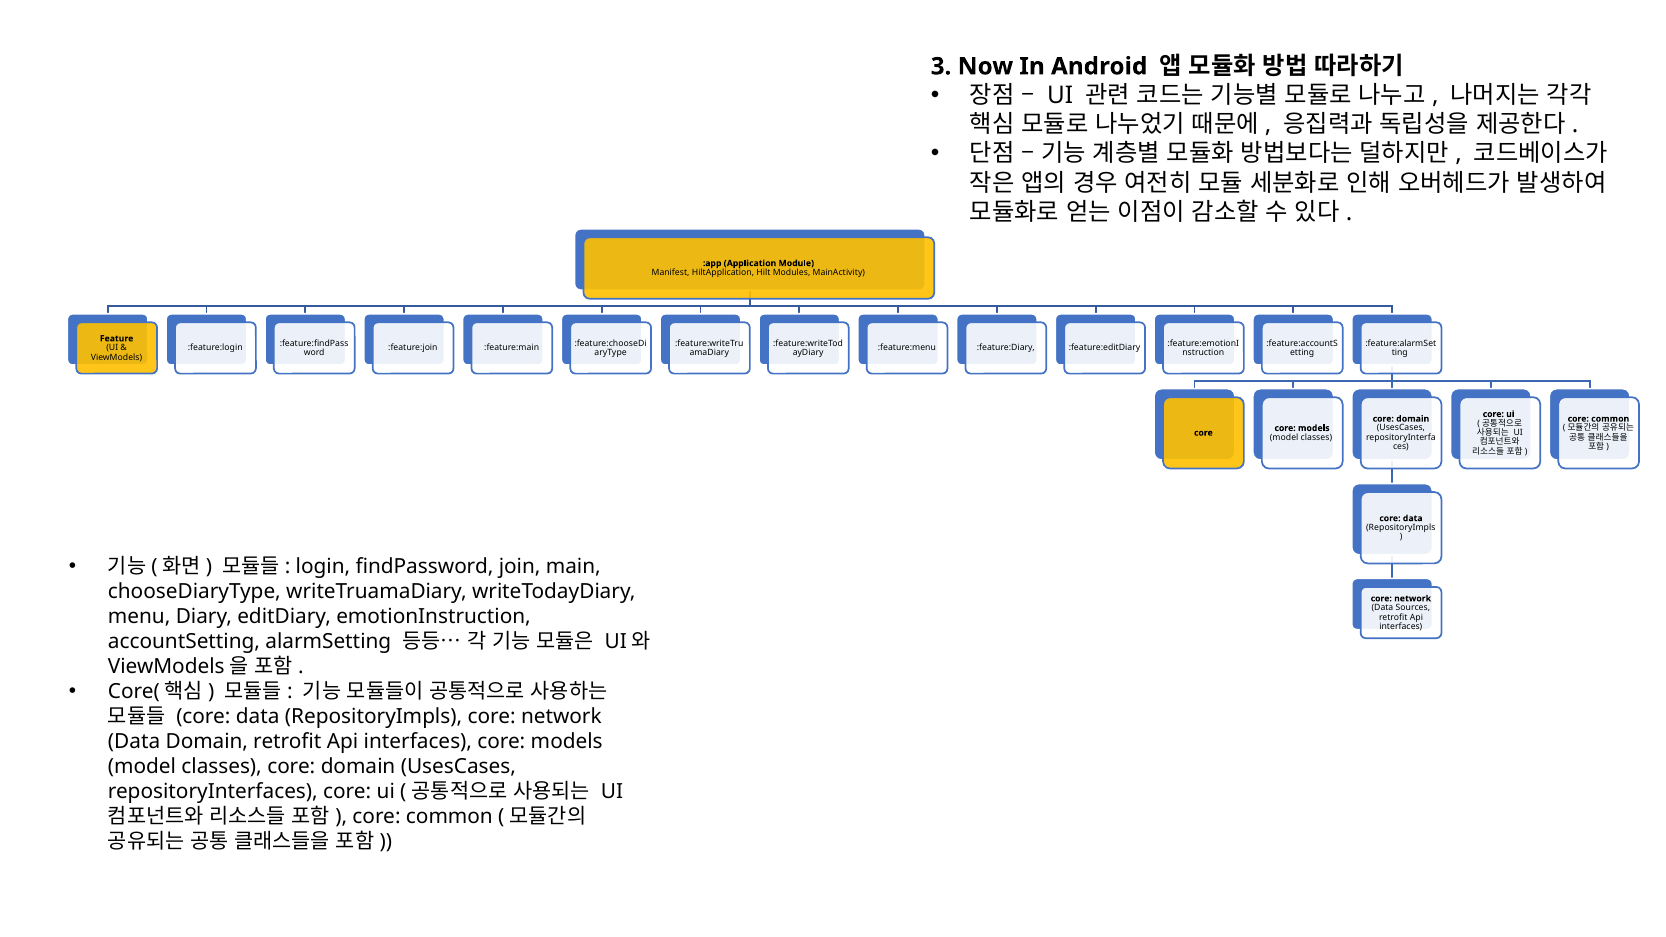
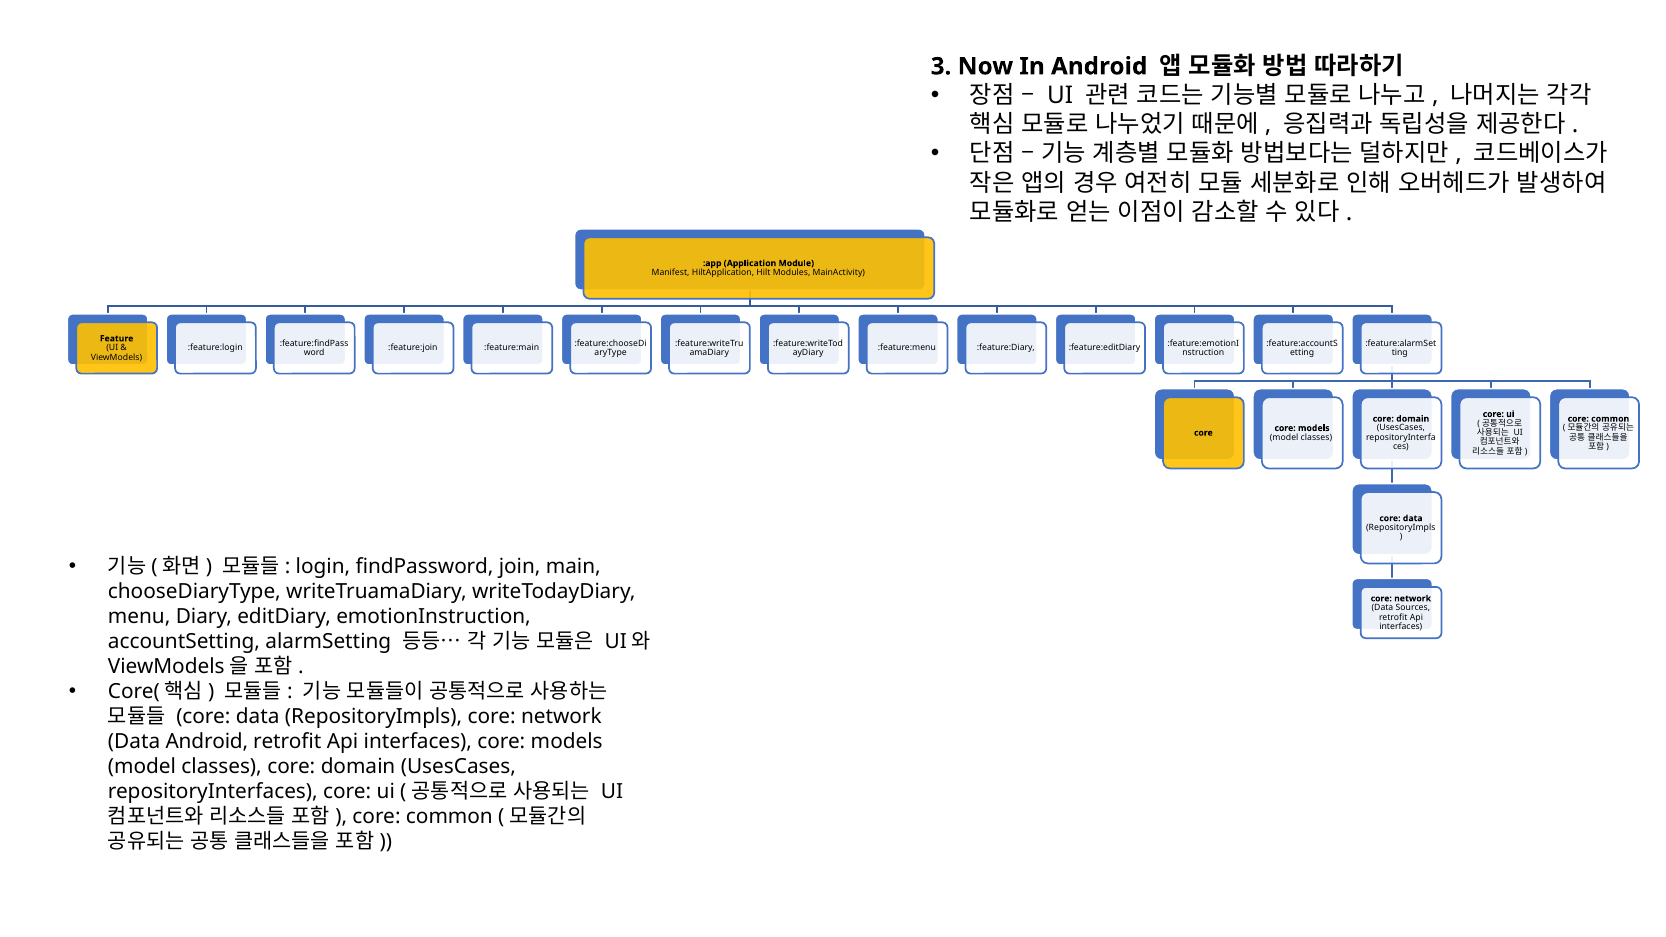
Data Domain: Domain -> Android (207, 742)
